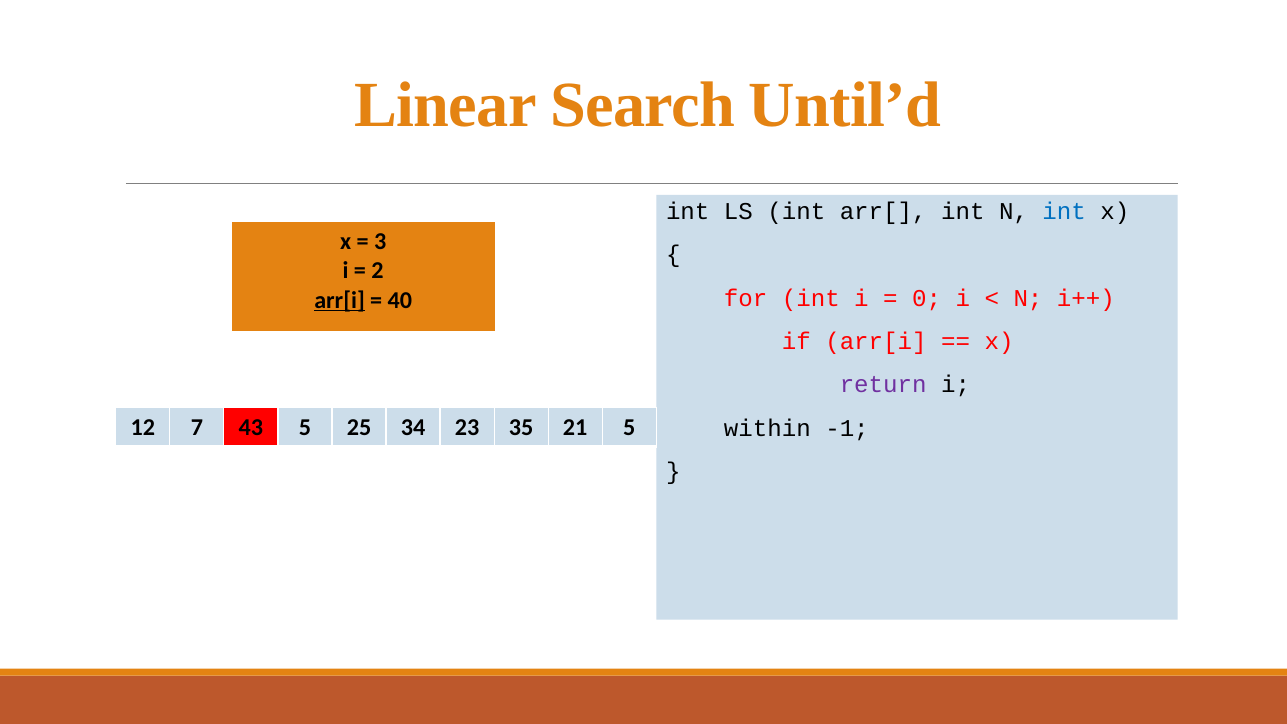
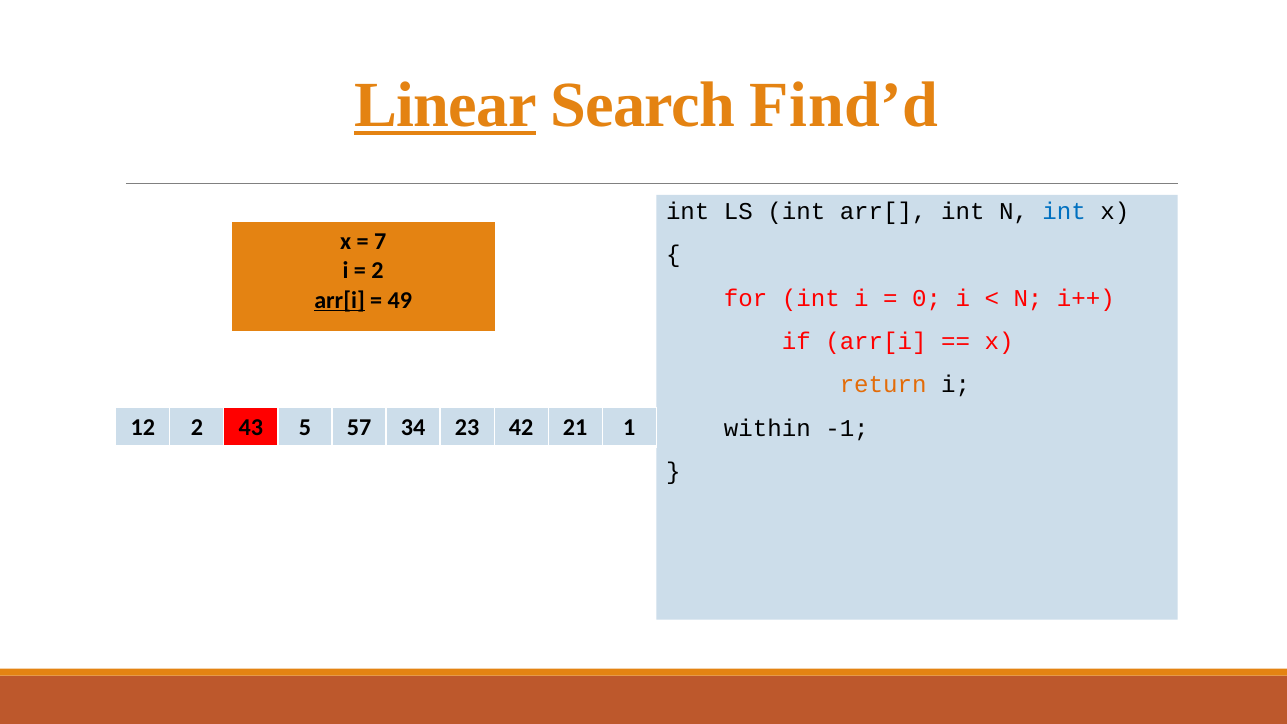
Linear underline: none -> present (446, 105)
Until’d: Until’d -> Find’d (844, 105)
3: 3 -> 7 (380, 241)
40: 40 -> 49 (400, 300)
return colour: purple -> orange (883, 385)
12 7: 7 -> 2 (197, 427)
25: 25 -> 57 (359, 427)
35: 35 -> 42 (521, 427)
21 5: 5 -> 1 (629, 427)
